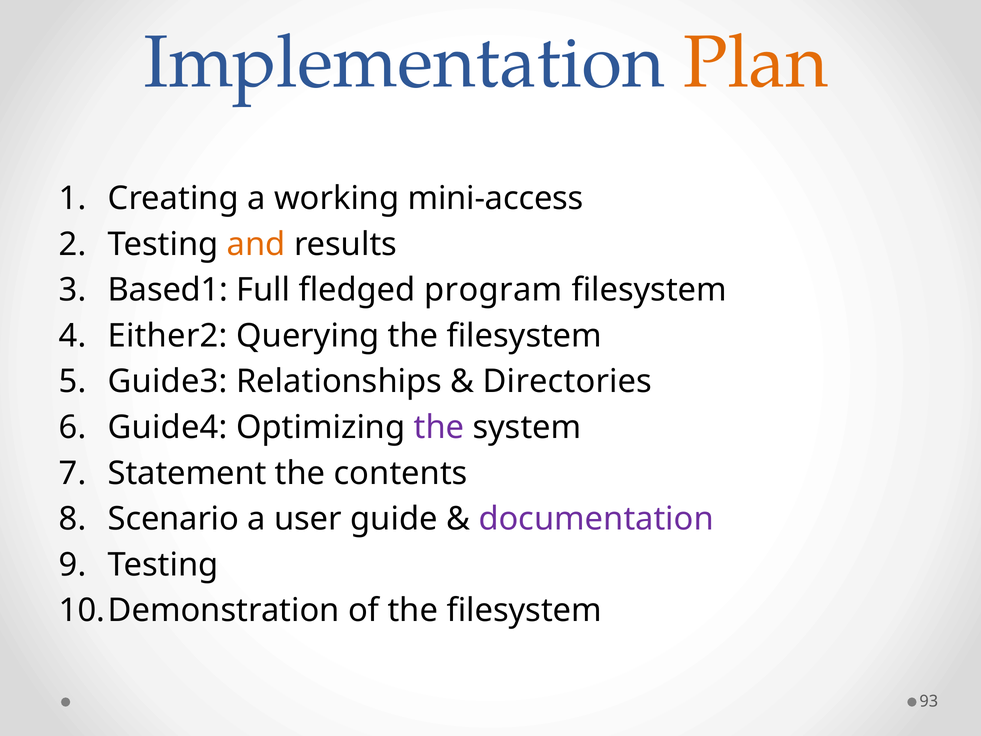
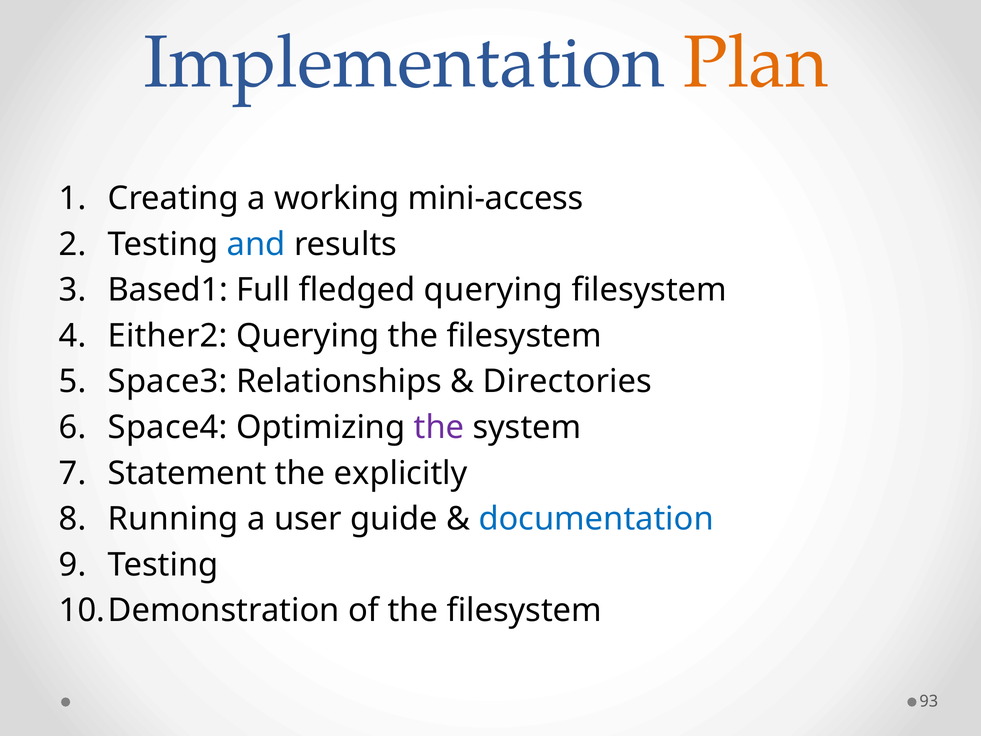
and colour: orange -> blue (256, 244)
fledged program: program -> querying (493, 290)
Guide3: Guide3 -> Space3 (168, 382)
Guide4: Guide4 -> Space4 (168, 427)
contents: contents -> explicitly (401, 473)
Scenario: Scenario -> Running (173, 519)
documentation colour: purple -> blue (596, 519)
